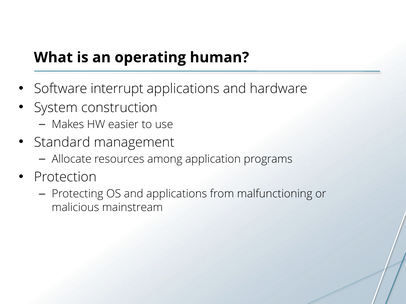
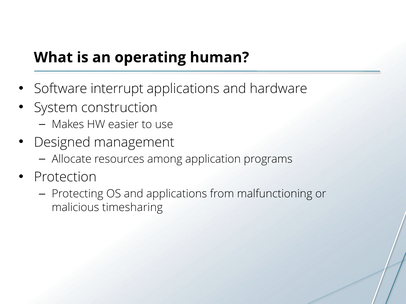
Standard: Standard -> Designed (62, 143)
mainstream: mainstream -> timesharing (132, 208)
